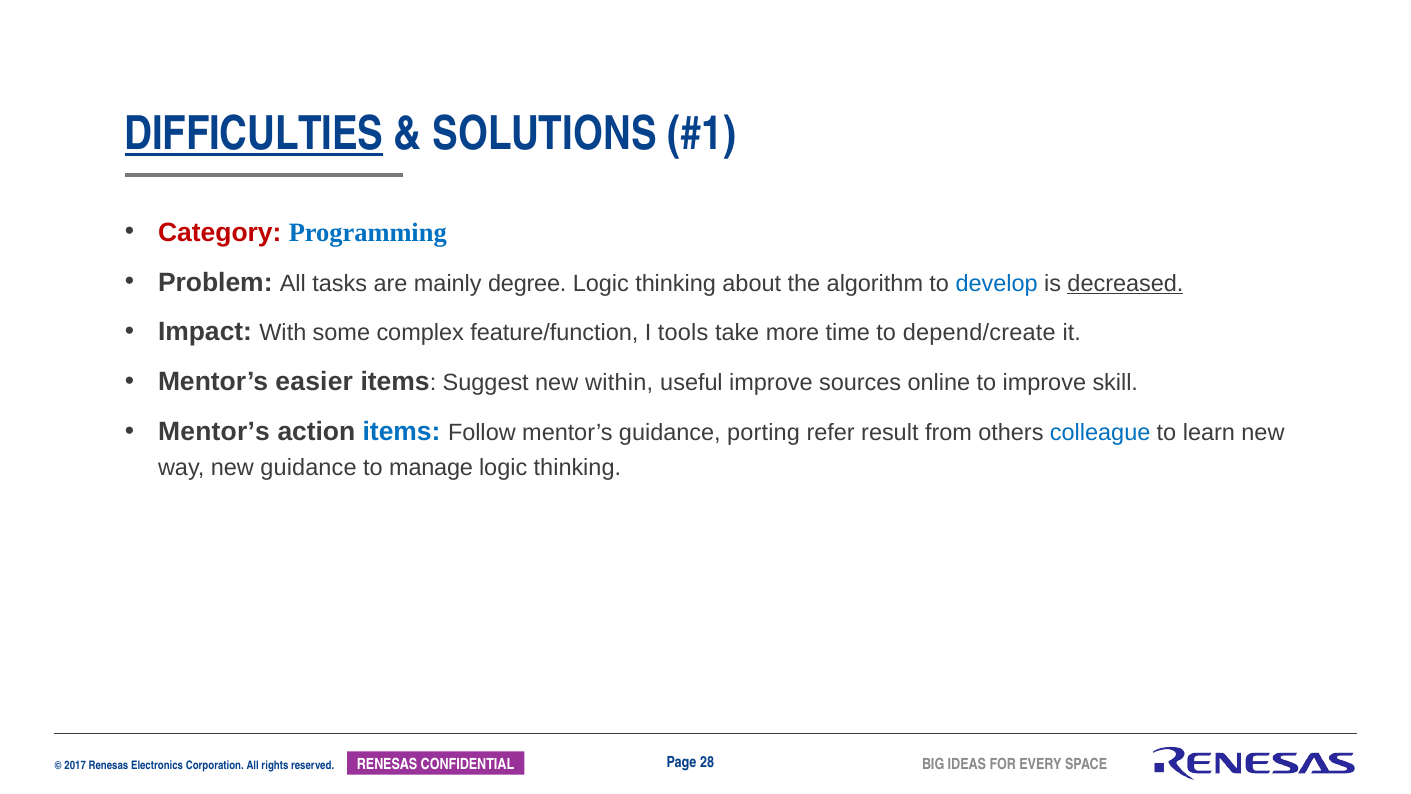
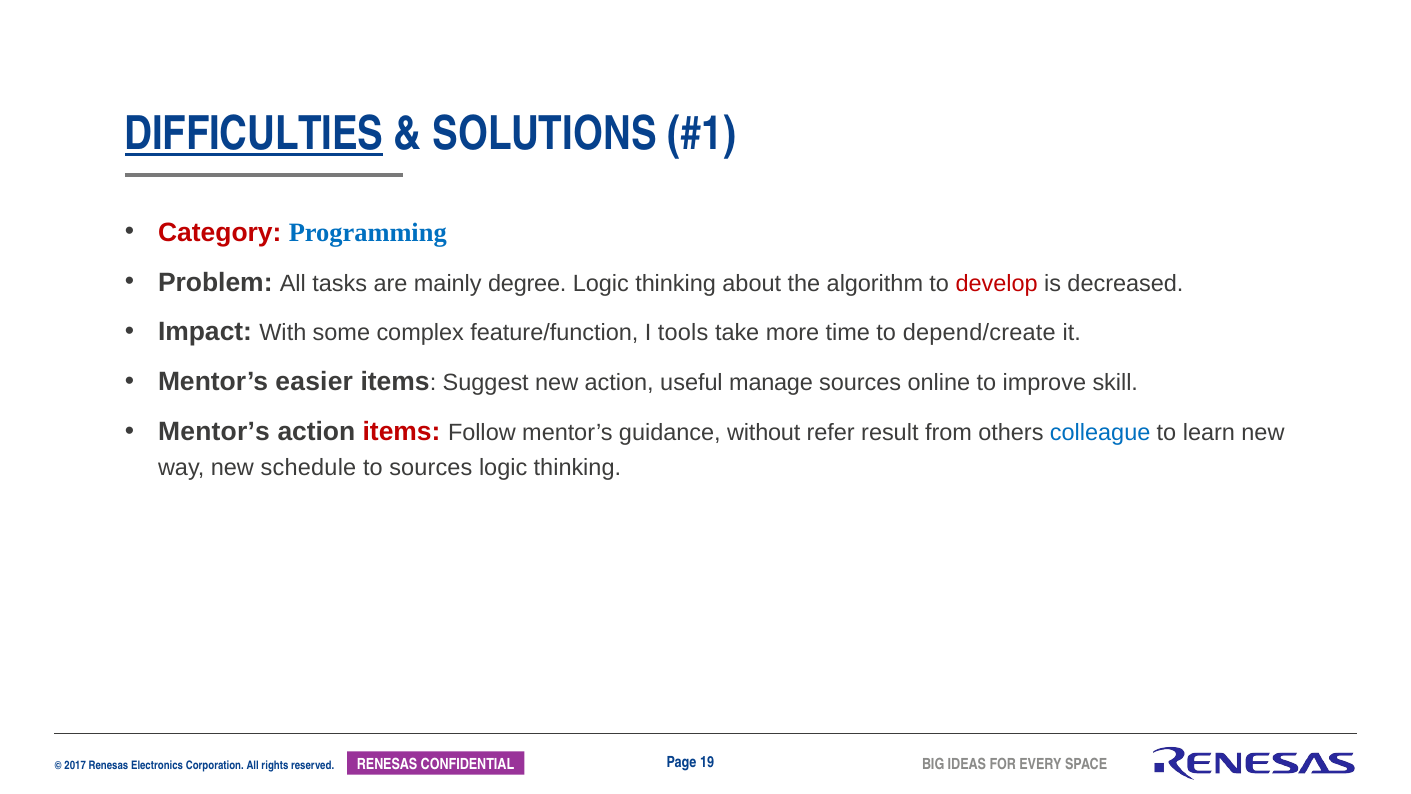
develop colour: blue -> red (997, 283)
decreased underline: present -> none (1125, 283)
new within: within -> action (619, 383)
useful improve: improve -> manage (771, 383)
items colour: blue -> red (402, 432)
porting: porting -> without (764, 433)
new guidance: guidance -> schedule (308, 467)
to manage: manage -> sources (431, 467)
28: 28 -> 19 (707, 762)
